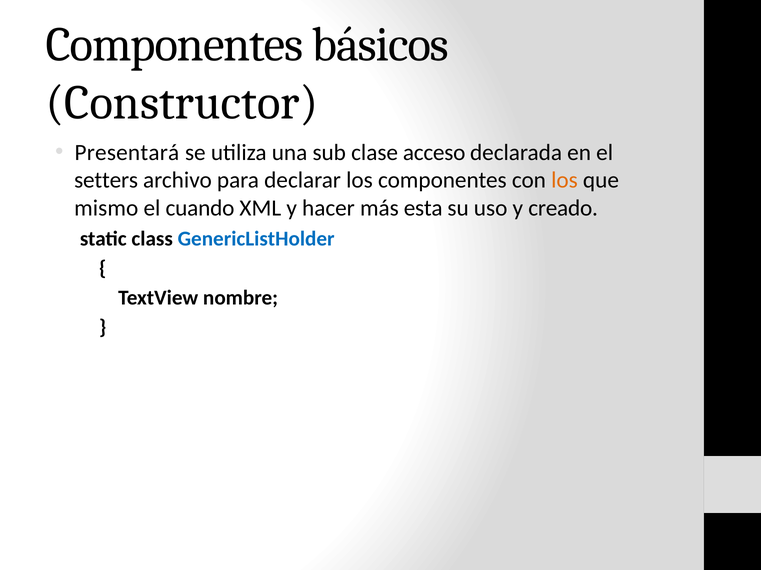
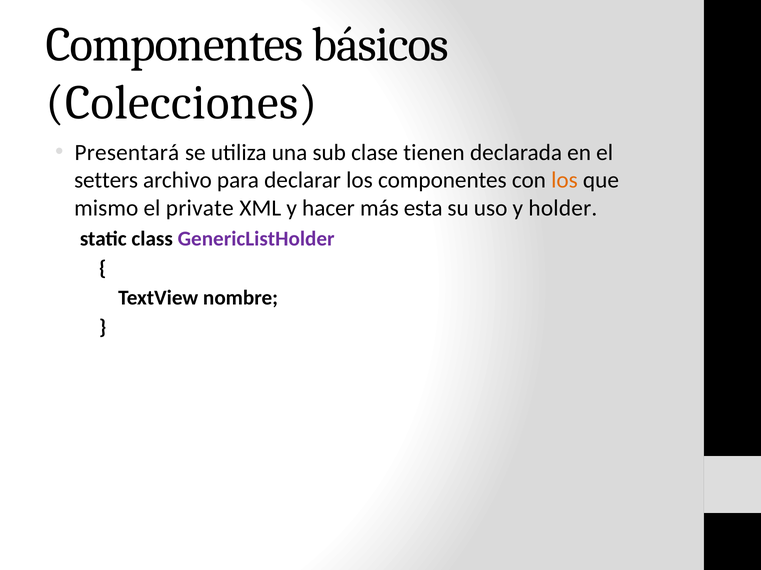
Constructor: Constructor -> Colecciones (182, 103)
acceso: acceso -> tienen (434, 153)
cuando: cuando -> private (200, 208)
creado: creado -> holder (563, 208)
GenericListHolder colour: blue -> purple (256, 239)
